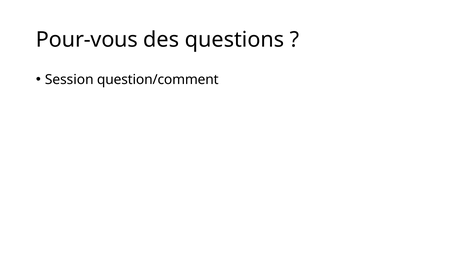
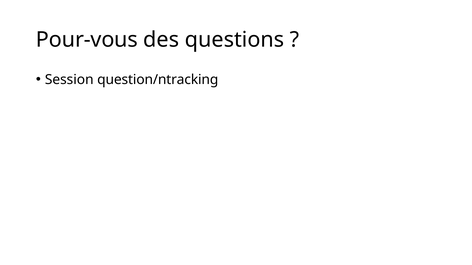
question/comment: question/comment -> question/ntracking (158, 80)
